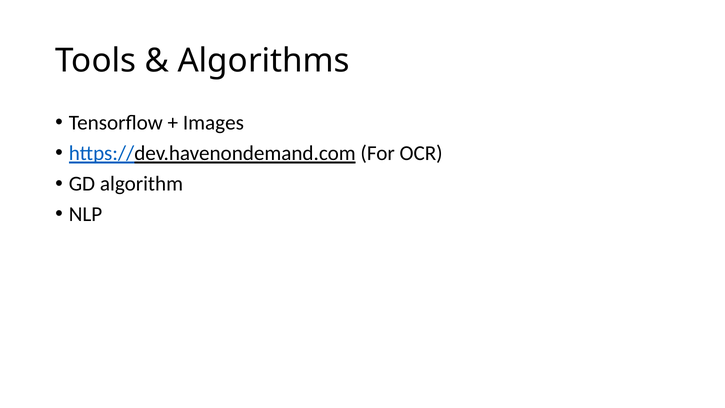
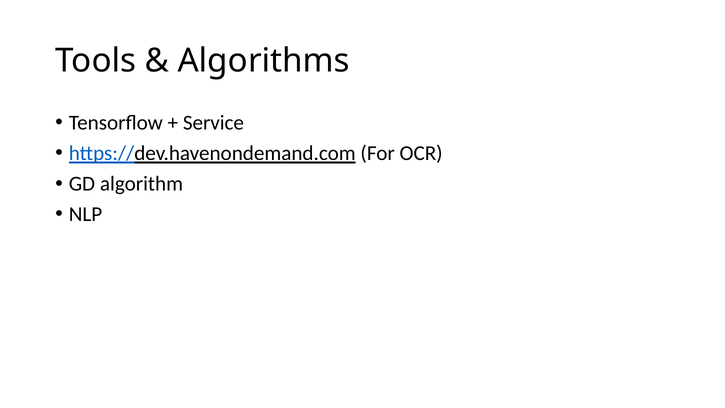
Images: Images -> Service (213, 123)
